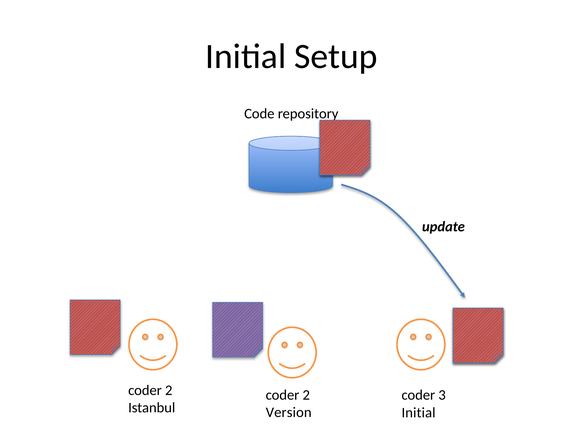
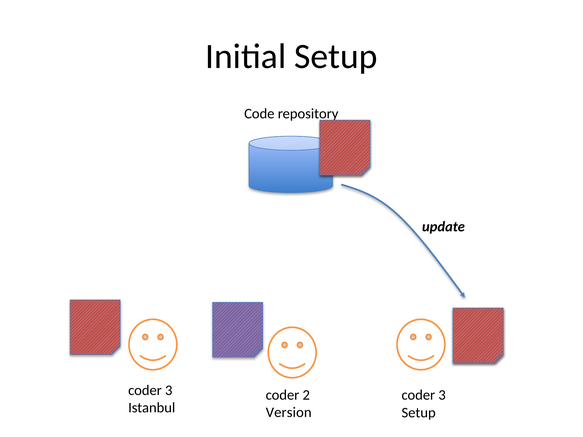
2: 2 -> 3 (169, 391)
Initial: Initial -> Setup (419, 413)
